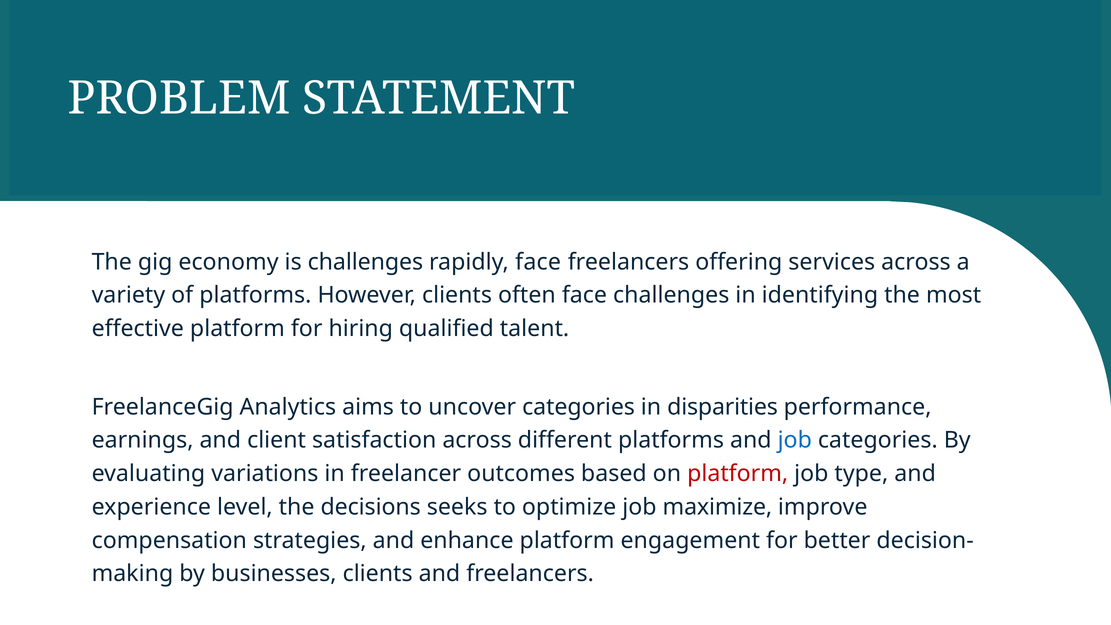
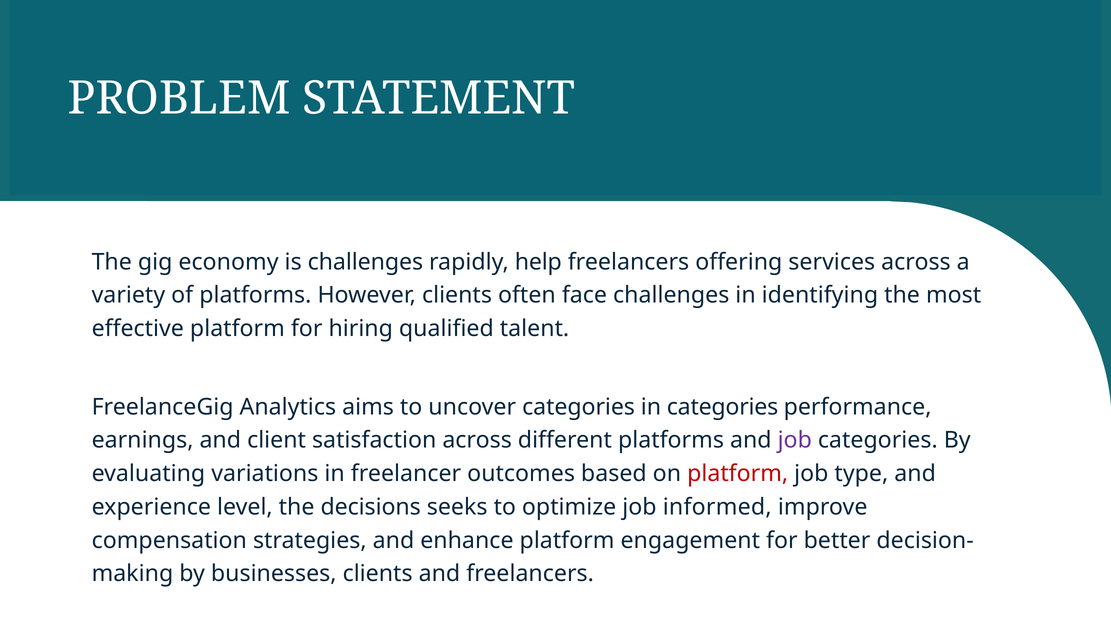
rapidly face: face -> help (538, 262)
in disparities: disparities -> categories (723, 407)
job colour: blue -> purple (795, 440)
maximize: maximize -> informed (717, 507)
